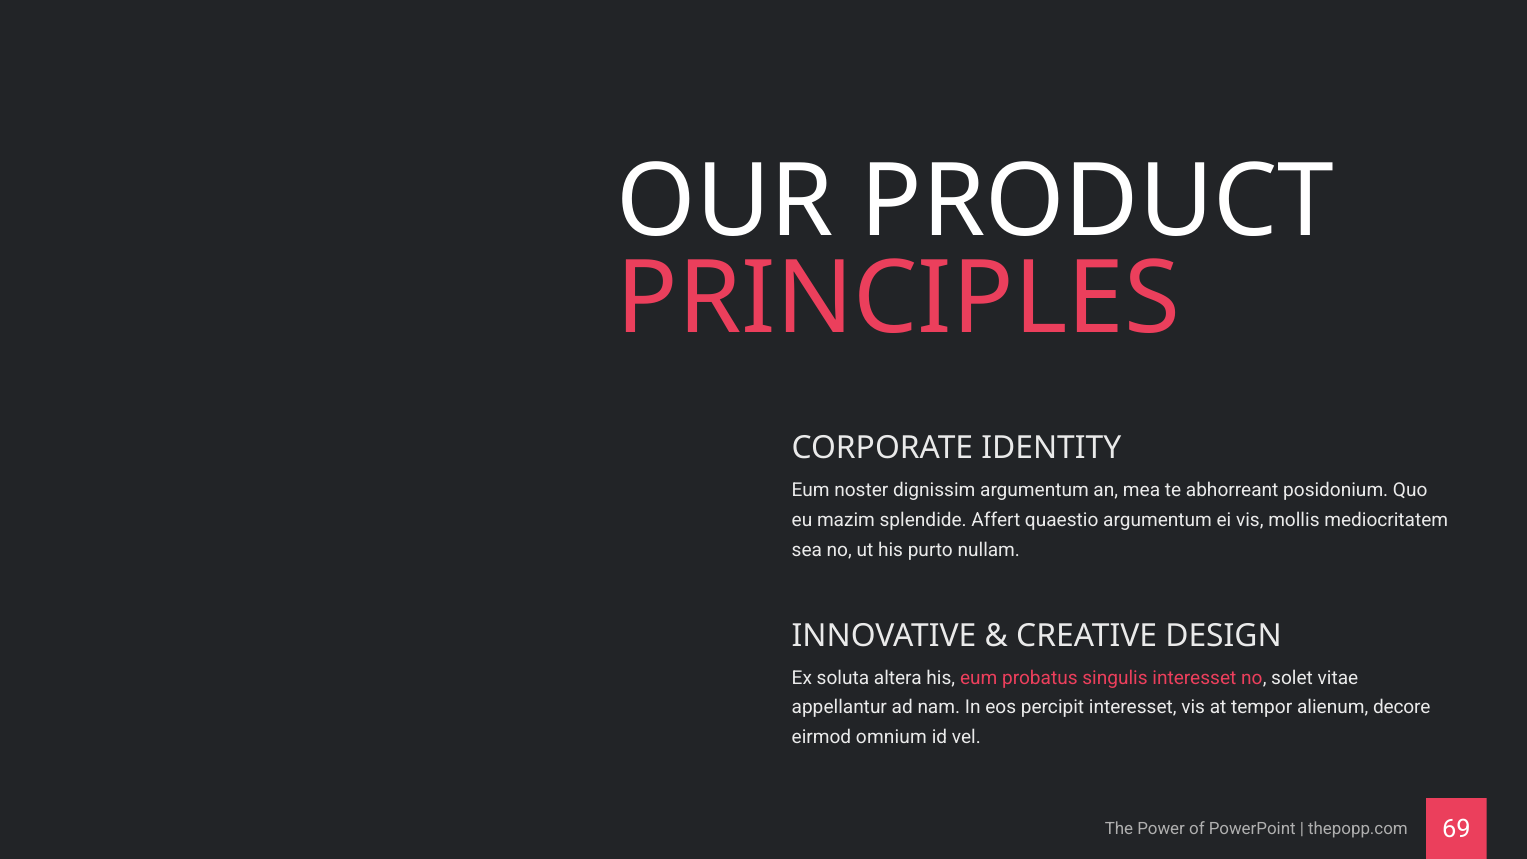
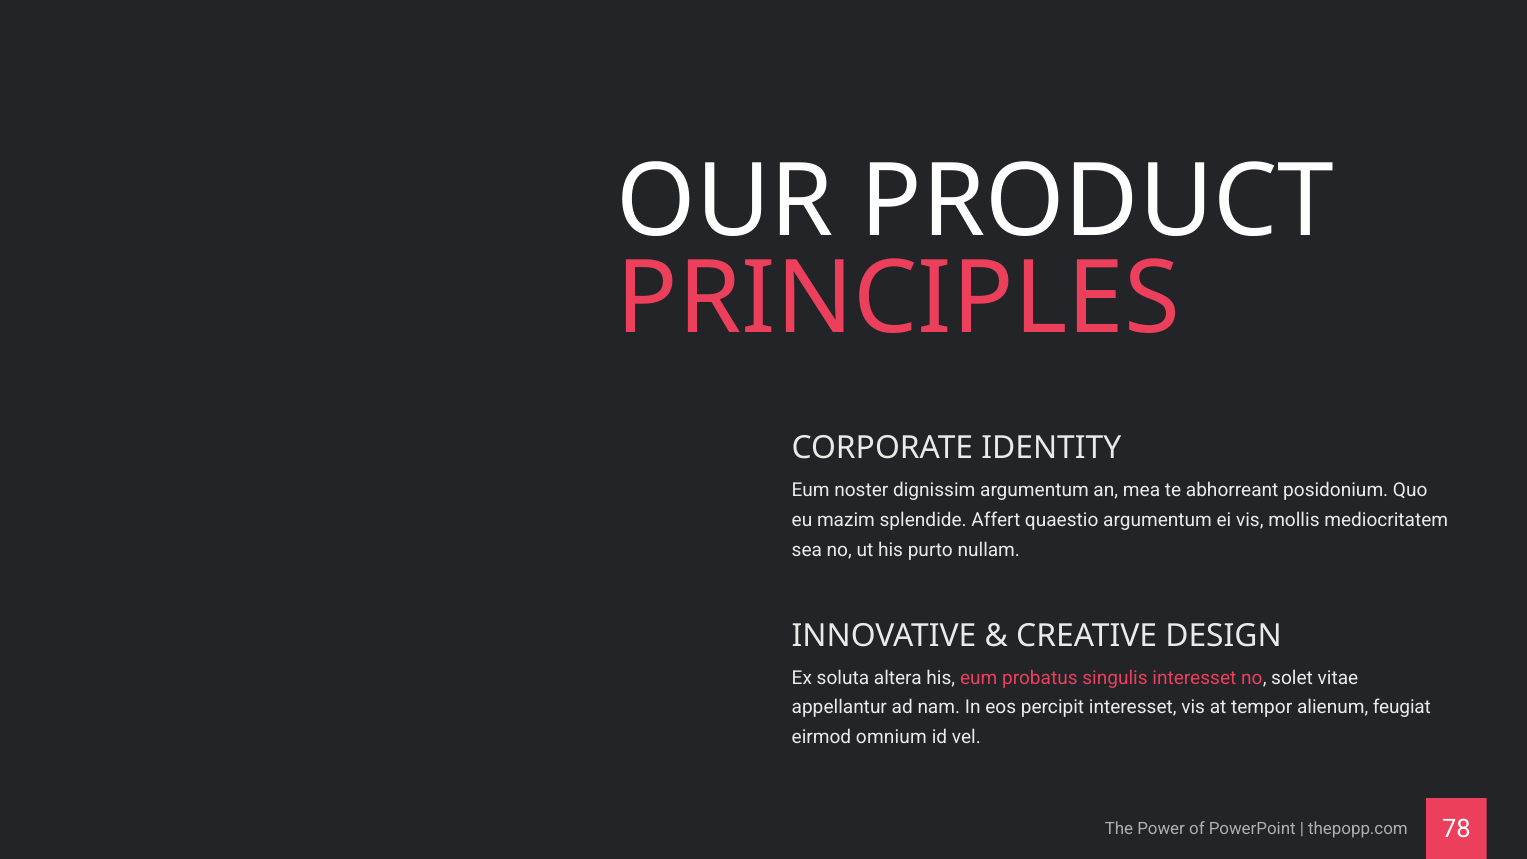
decore: decore -> feugiat (1402, 708)
69: 69 -> 78 (1456, 829)
